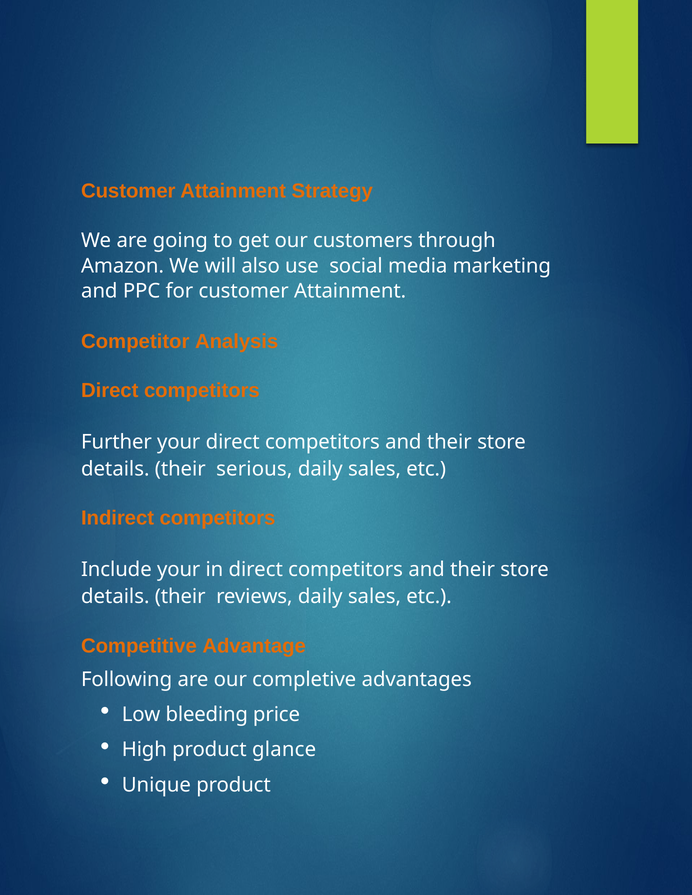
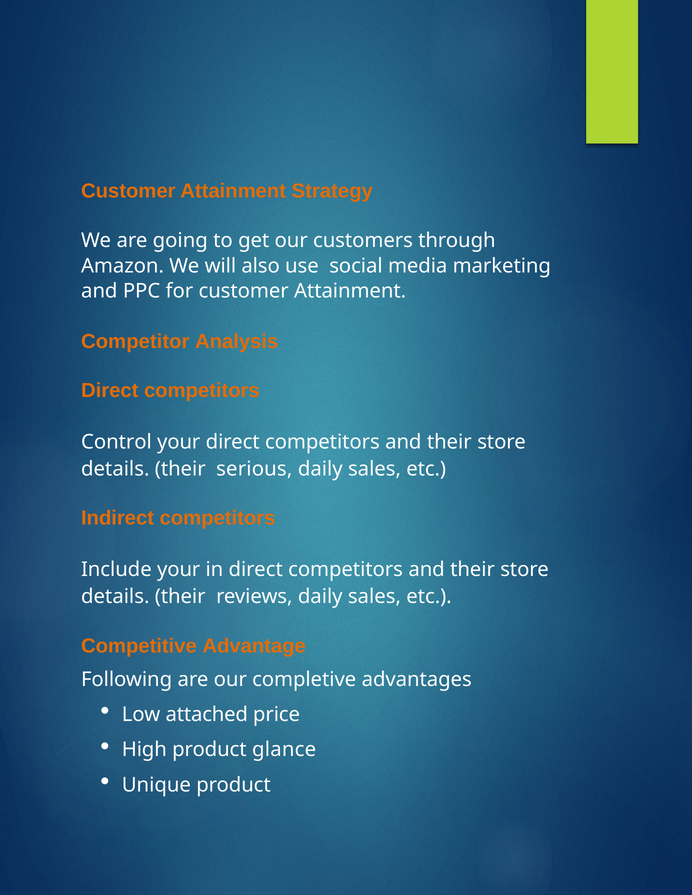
Further: Further -> Control (116, 442)
bleeding: bleeding -> attached (207, 715)
